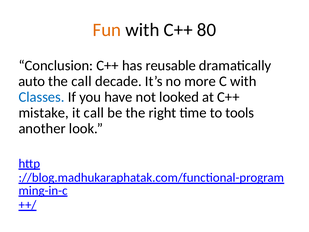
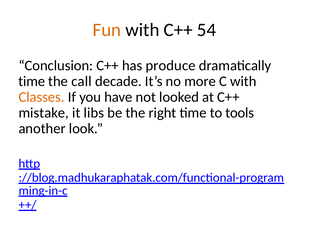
80: 80 -> 54 (207, 30)
reusable: reusable -> produce (171, 65)
auto: auto -> time (32, 81)
Classes colour: blue -> orange (42, 97)
it call: call -> libs (94, 113)
